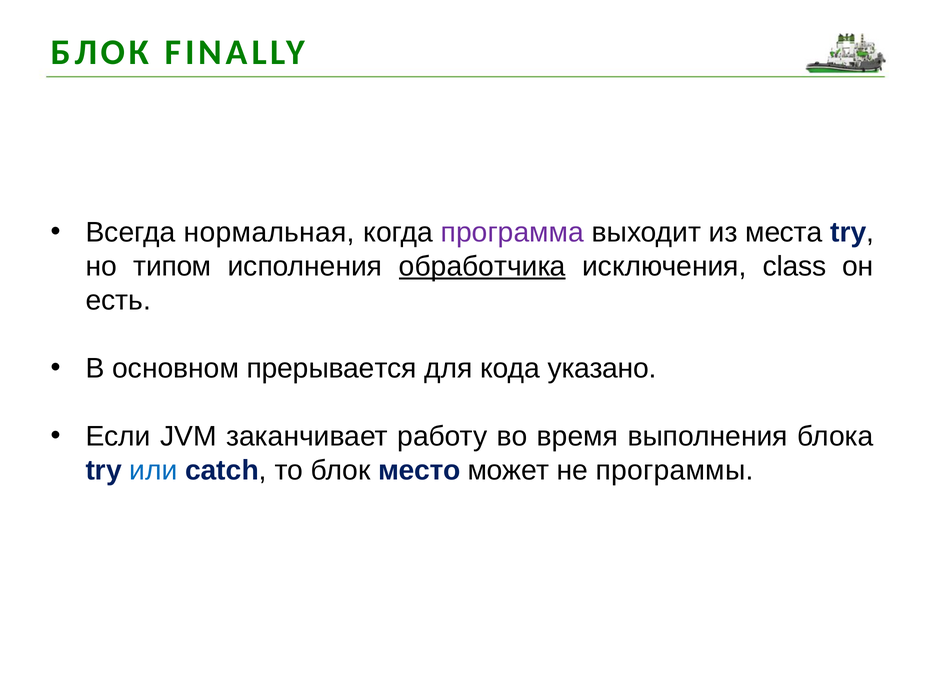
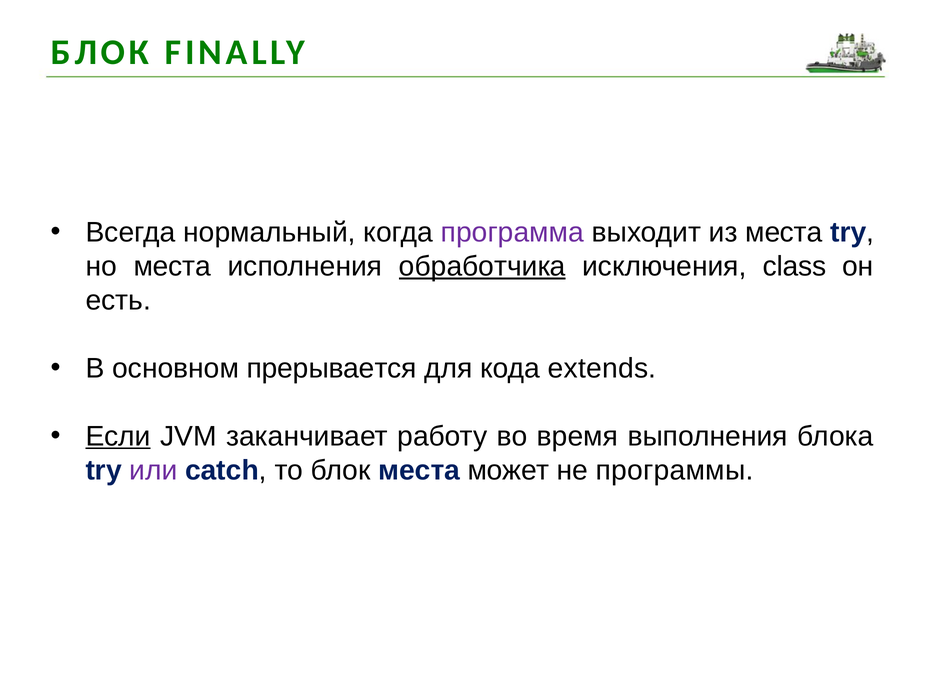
нормальная: нормальная -> нормальный (270, 232)
но типом: типом -> места (172, 266)
указано: указано -> extends (602, 368)
Если underline: none -> present (118, 436)
или colour: blue -> purple (153, 470)
блок место: место -> места (419, 470)
